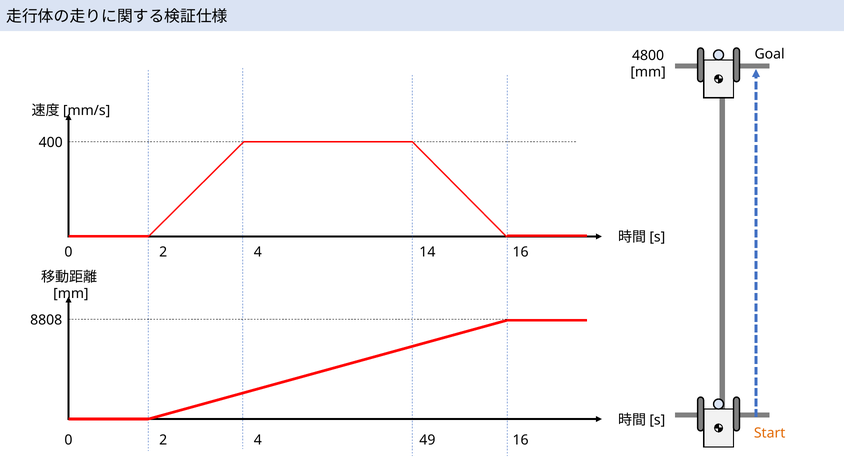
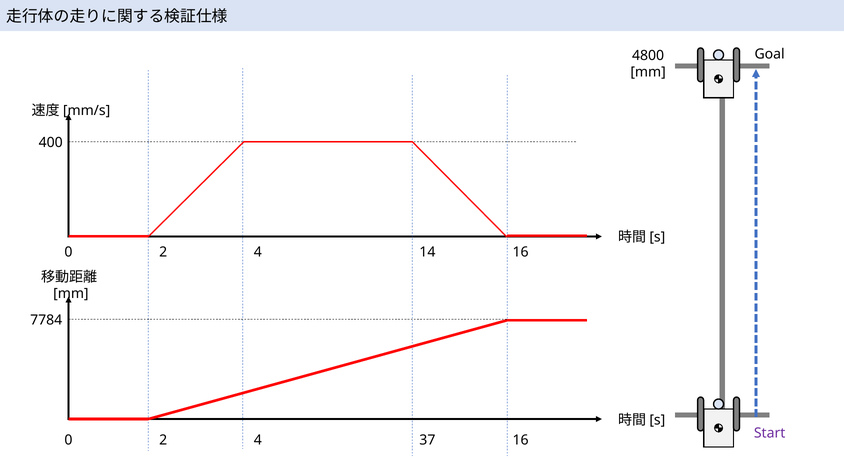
8808: 8808 -> 7784 (46, 320)
Start colour: orange -> purple (770, 433)
49: 49 -> 37 (427, 440)
